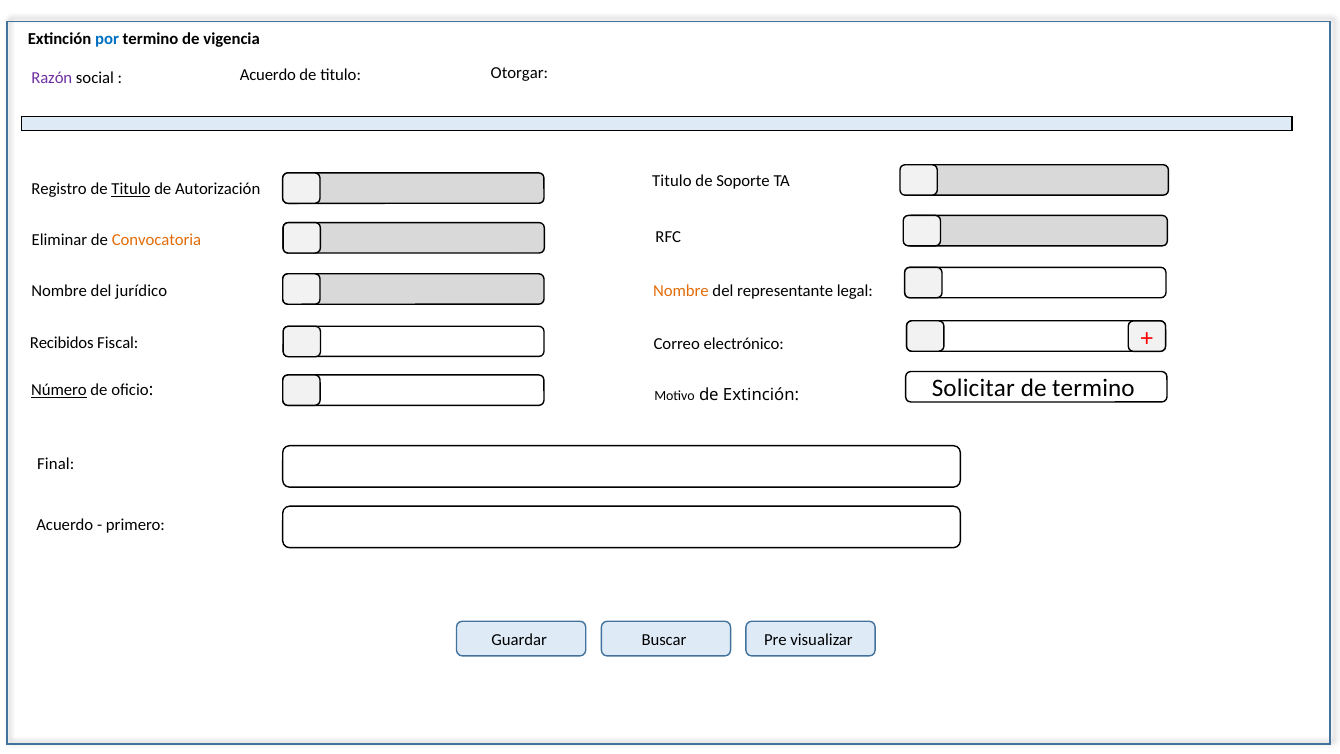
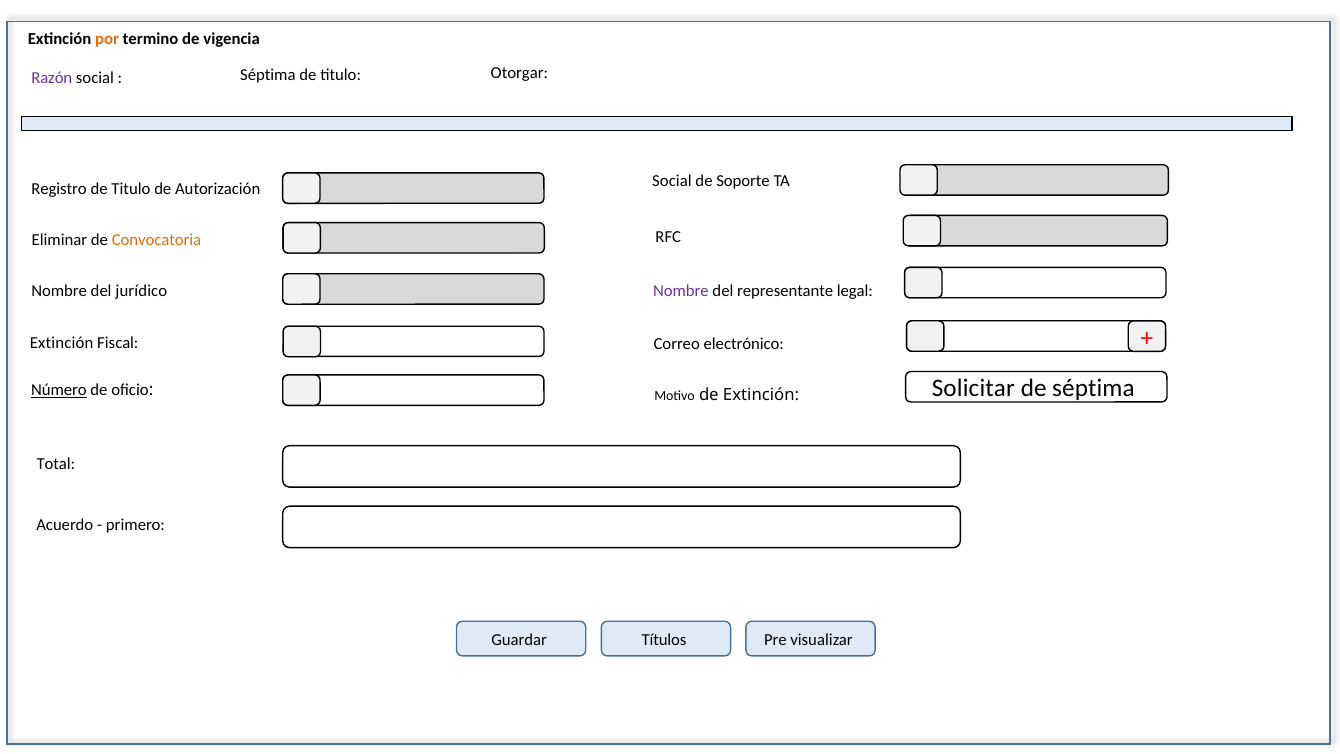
por colour: blue -> orange (107, 39)
Acuerdo: Acuerdo -> Séptima (268, 75)
Titulo underline: present -> none (131, 189)
Autorización Titulo: Titulo -> Social (672, 181)
Nombre colour: orange -> purple (681, 291)
Recibidos: Recibidos -> Extinción (62, 343)
de termino: termino -> séptima (1093, 388)
Final: Final -> Total (56, 463)
Buscar: Buscar -> Títulos (664, 639)
